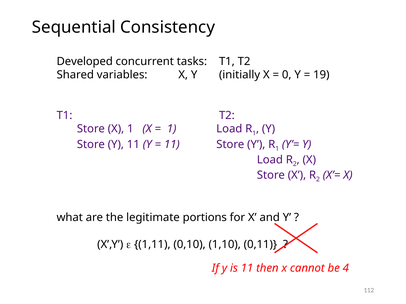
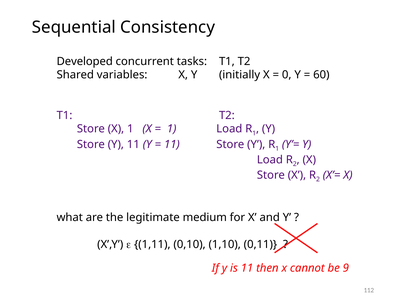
19: 19 -> 60 (321, 75)
portions: portions -> medium (205, 218)
4: 4 -> 9 (346, 269)
